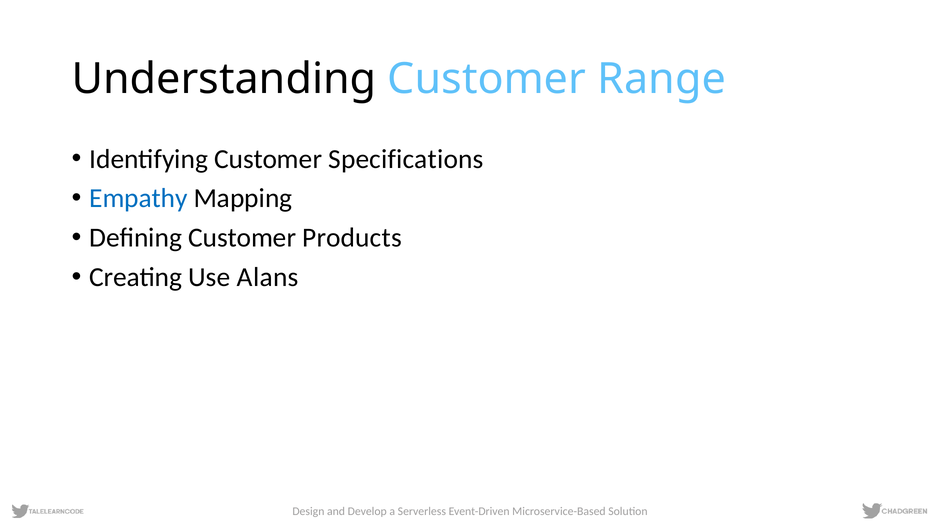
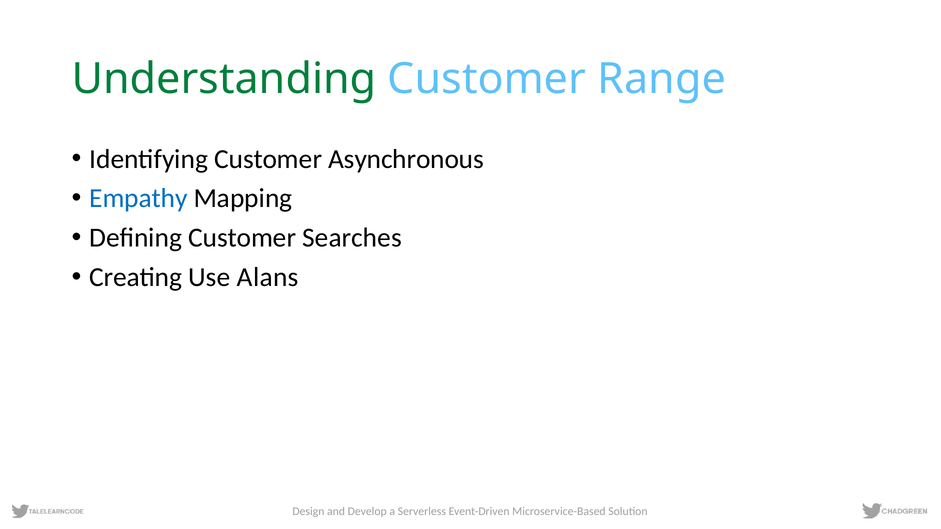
Understanding colour: black -> green (224, 79)
Specifications: Specifications -> Asynchronous (406, 159)
Products: Products -> Searches (352, 238)
